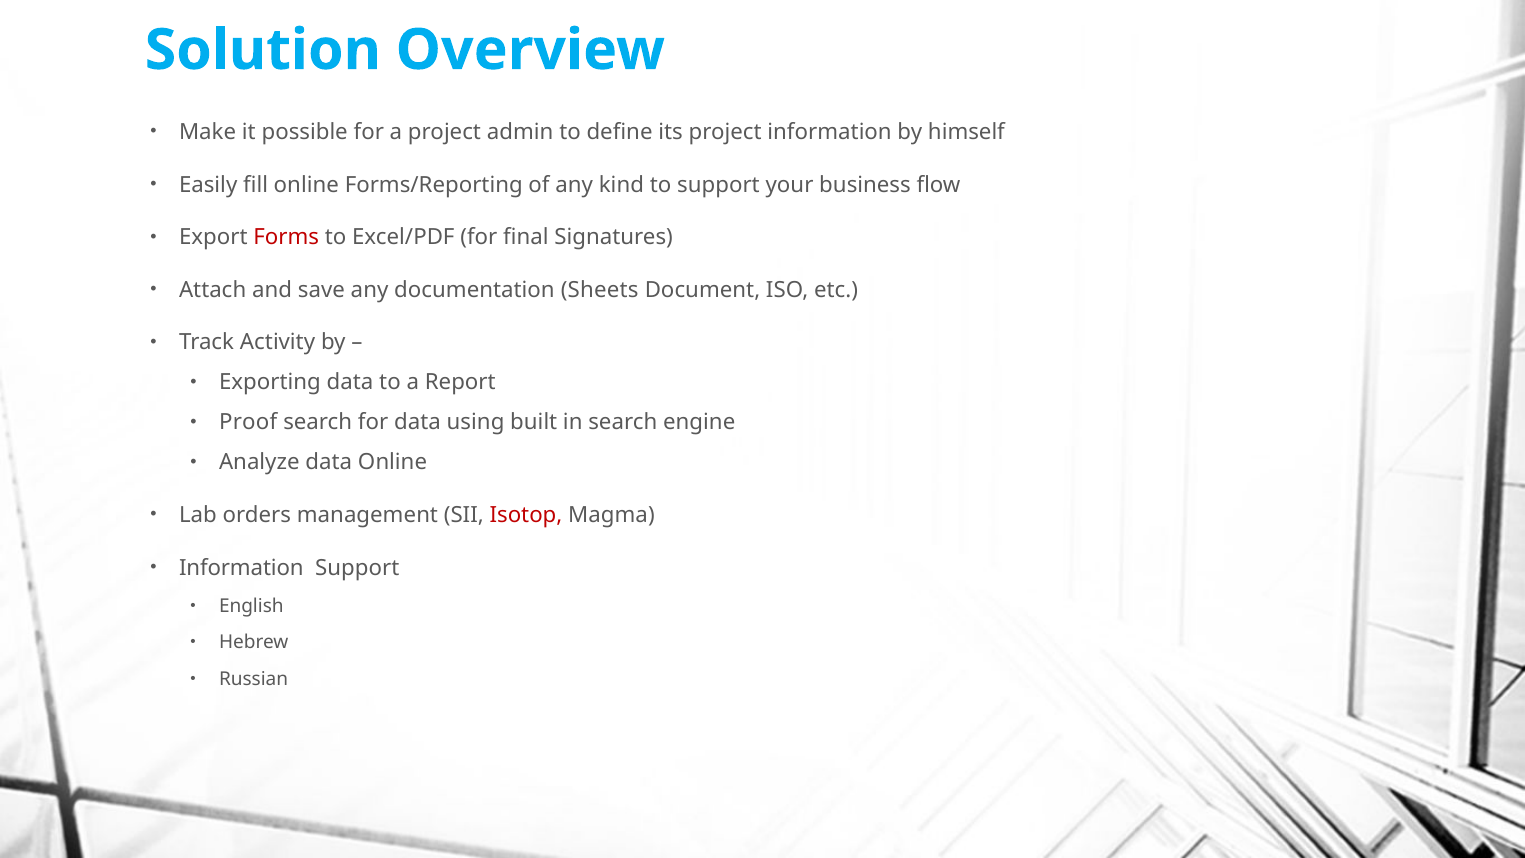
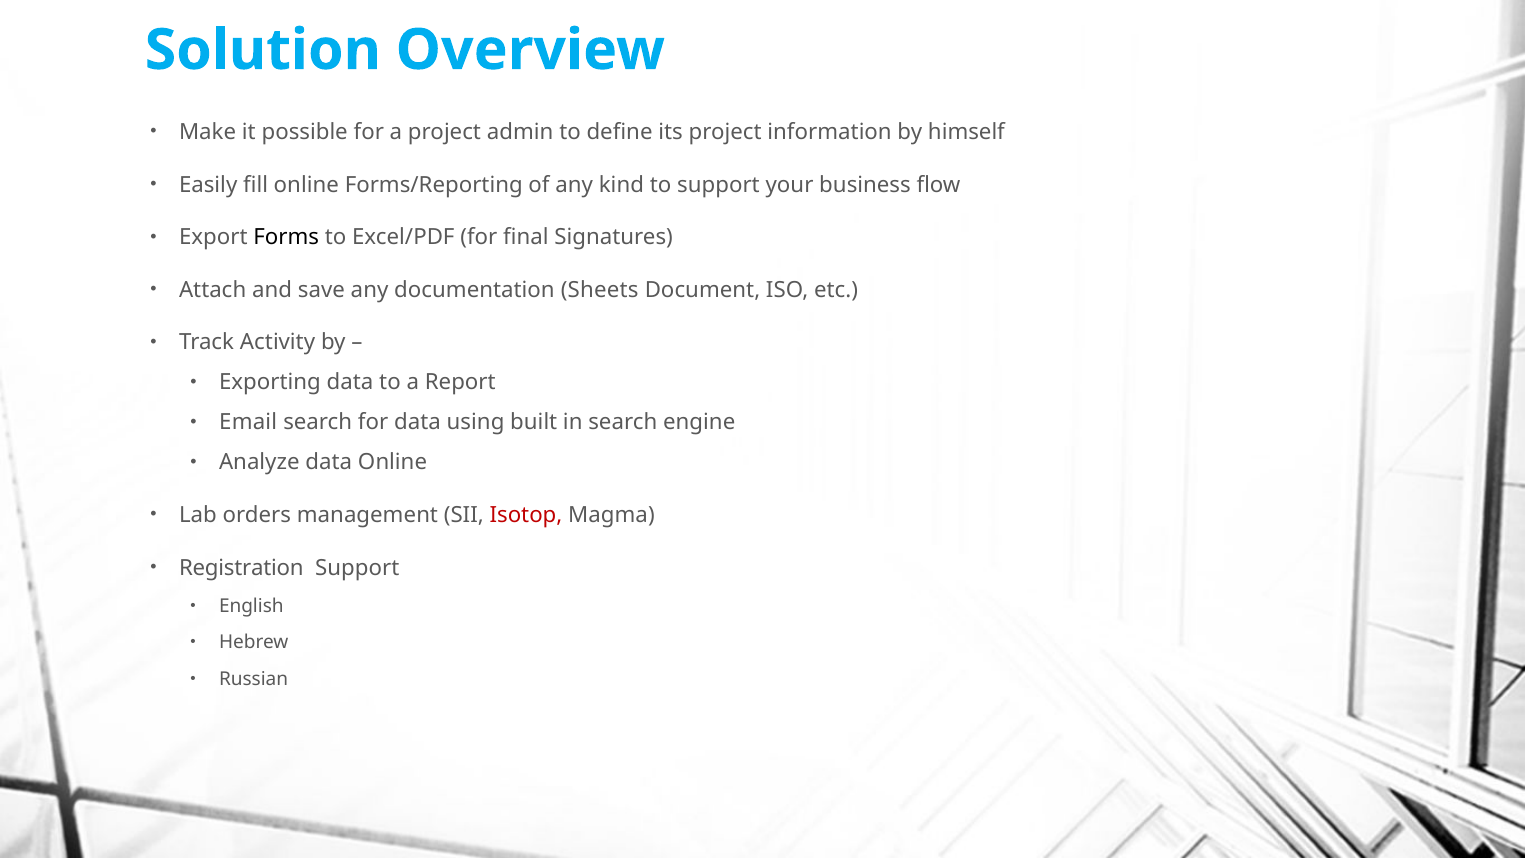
Forms colour: red -> black (286, 237)
Proof: Proof -> Email (248, 423)
Information: Information -> Registration (241, 568)
